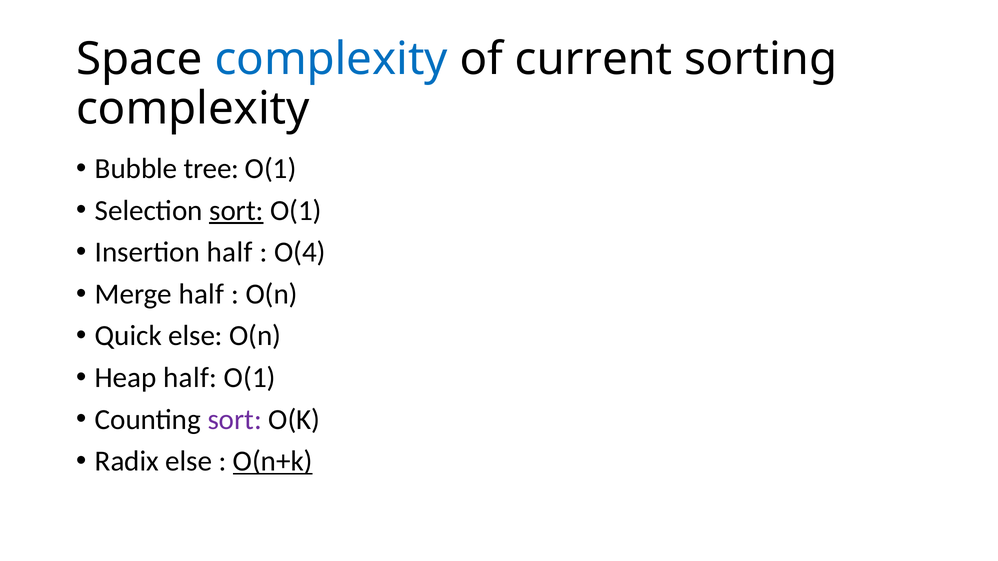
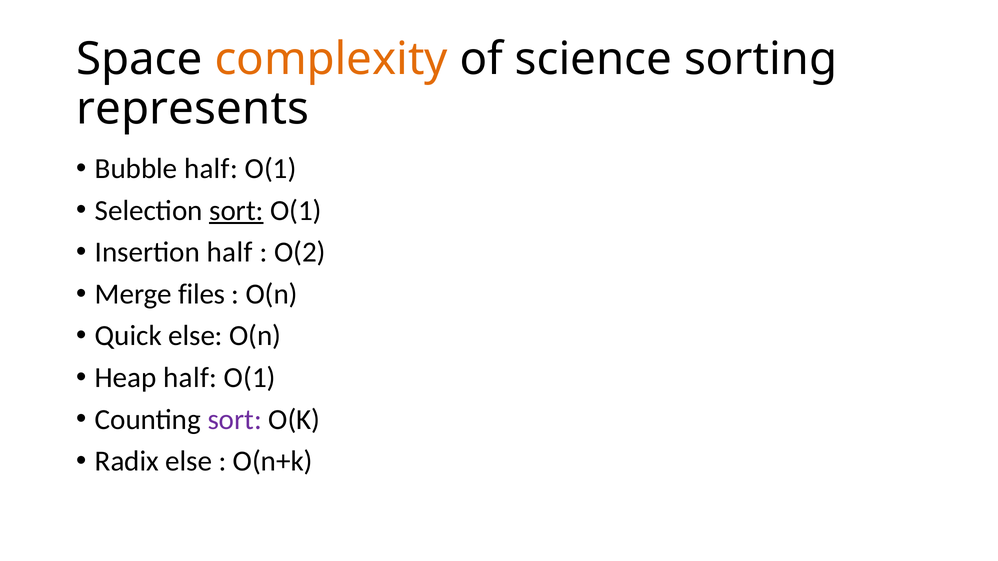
complexity colour: blue -> orange (331, 59)
current: current -> science (594, 59)
complexity: complexity -> represents (193, 109)
Bubble tree: tree -> half (211, 169)
O(4: O(4 -> O(2 (300, 252)
Merge half: half -> files (202, 294)
O(n+k underline: present -> none (273, 462)
